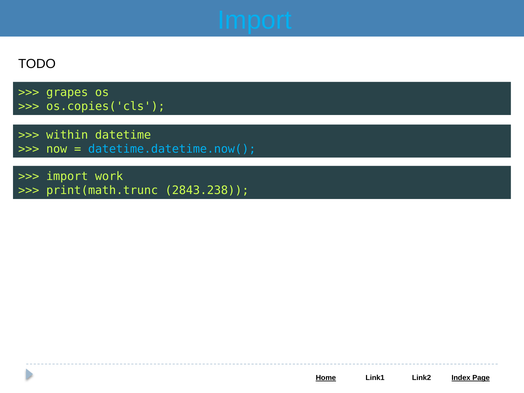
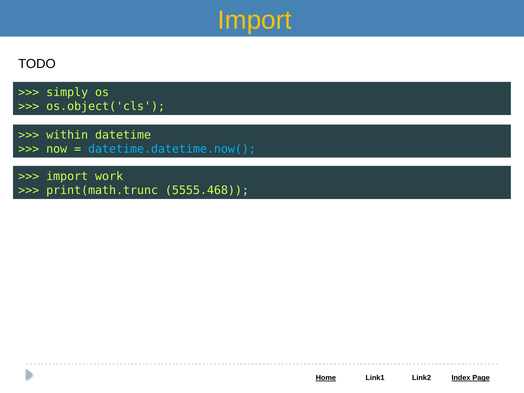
Import colour: light blue -> yellow (255, 20)
grapes: grapes -> simply (67, 92)
os.copies('cls: os.copies('cls -> os.object('cls (106, 106)
2843.238: 2843.238 -> 5555.468 (207, 190)
